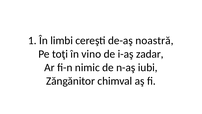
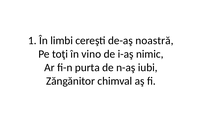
zadar: zadar -> nimic (150, 54)
nimic: nimic -> purta (87, 67)
